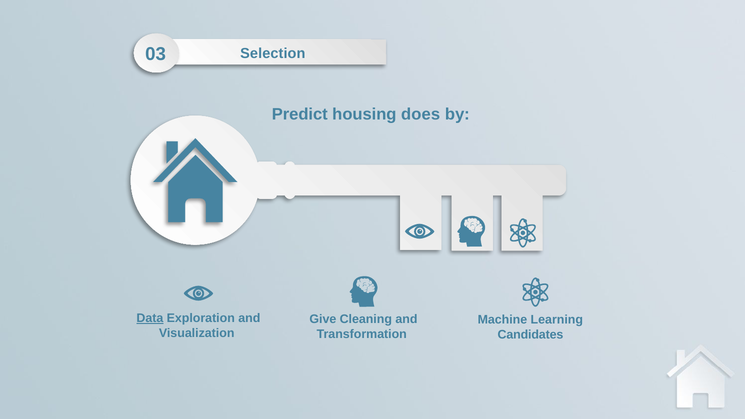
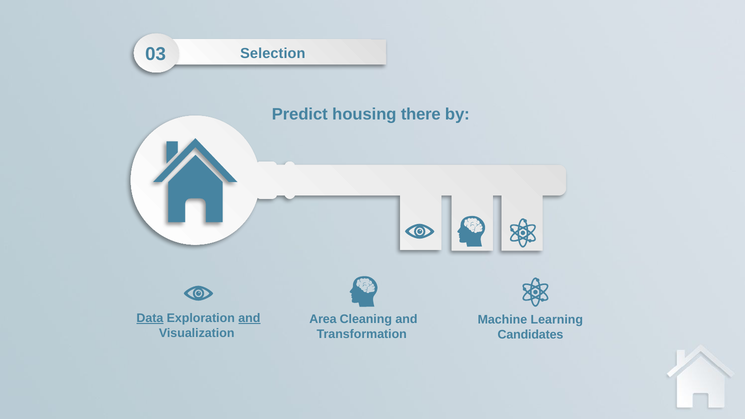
does: does -> there (421, 114)
and underline: none -> present (249, 318)
Give: Give -> Area (323, 319)
